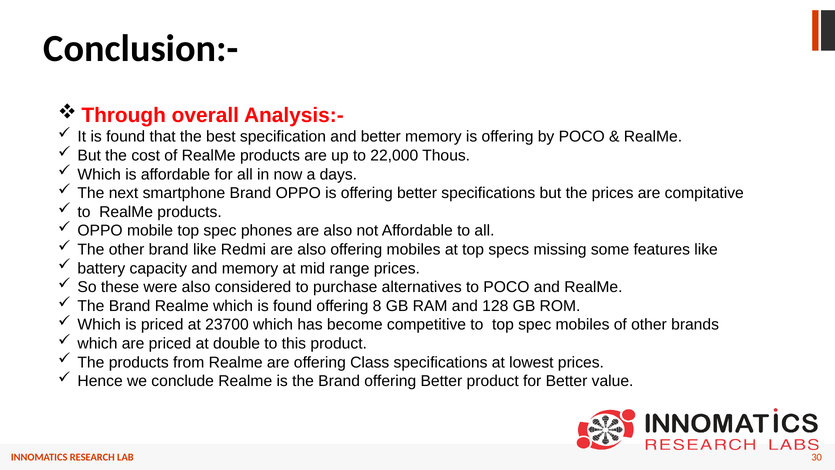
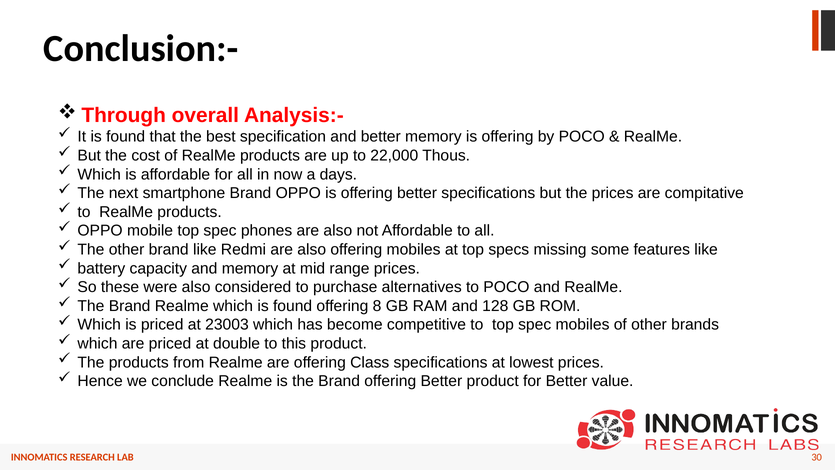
23700: 23700 -> 23003 (227, 325)
